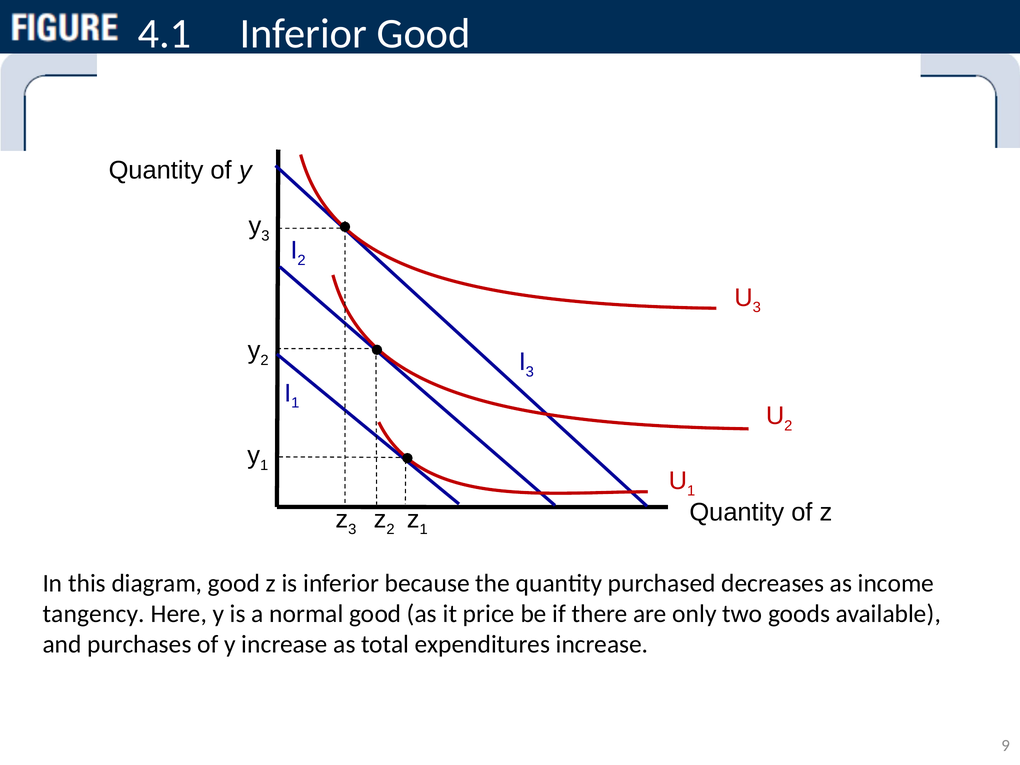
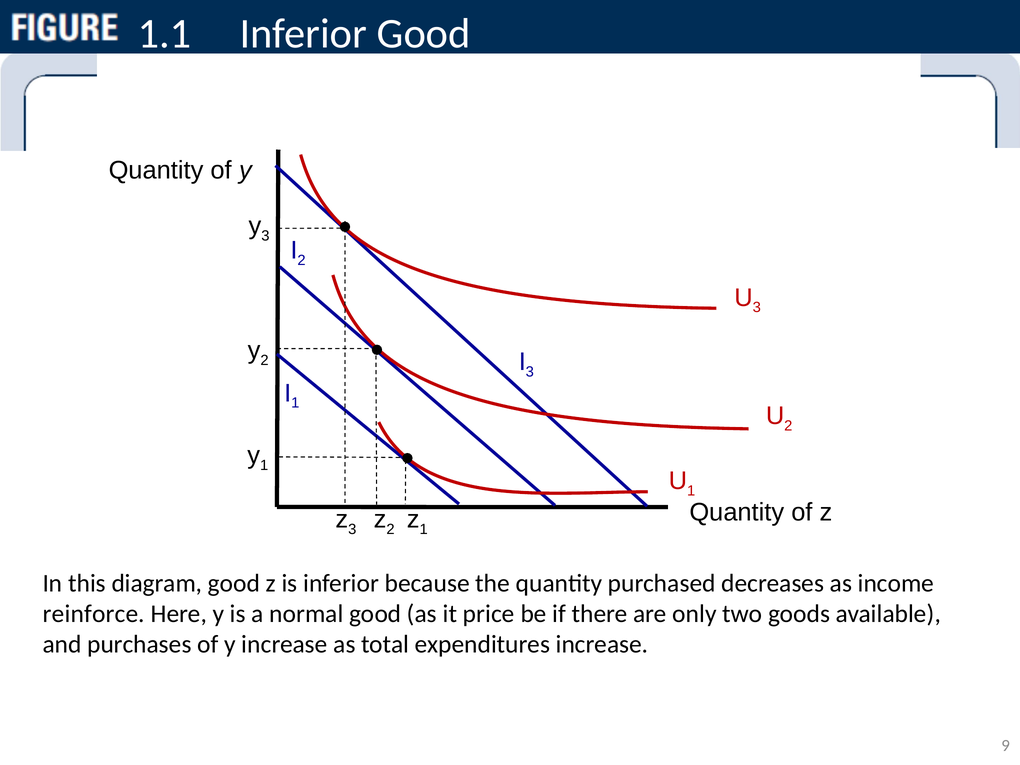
4.1: 4.1 -> 1.1 (165, 34)
tangency: tangency -> reinforce (94, 614)
